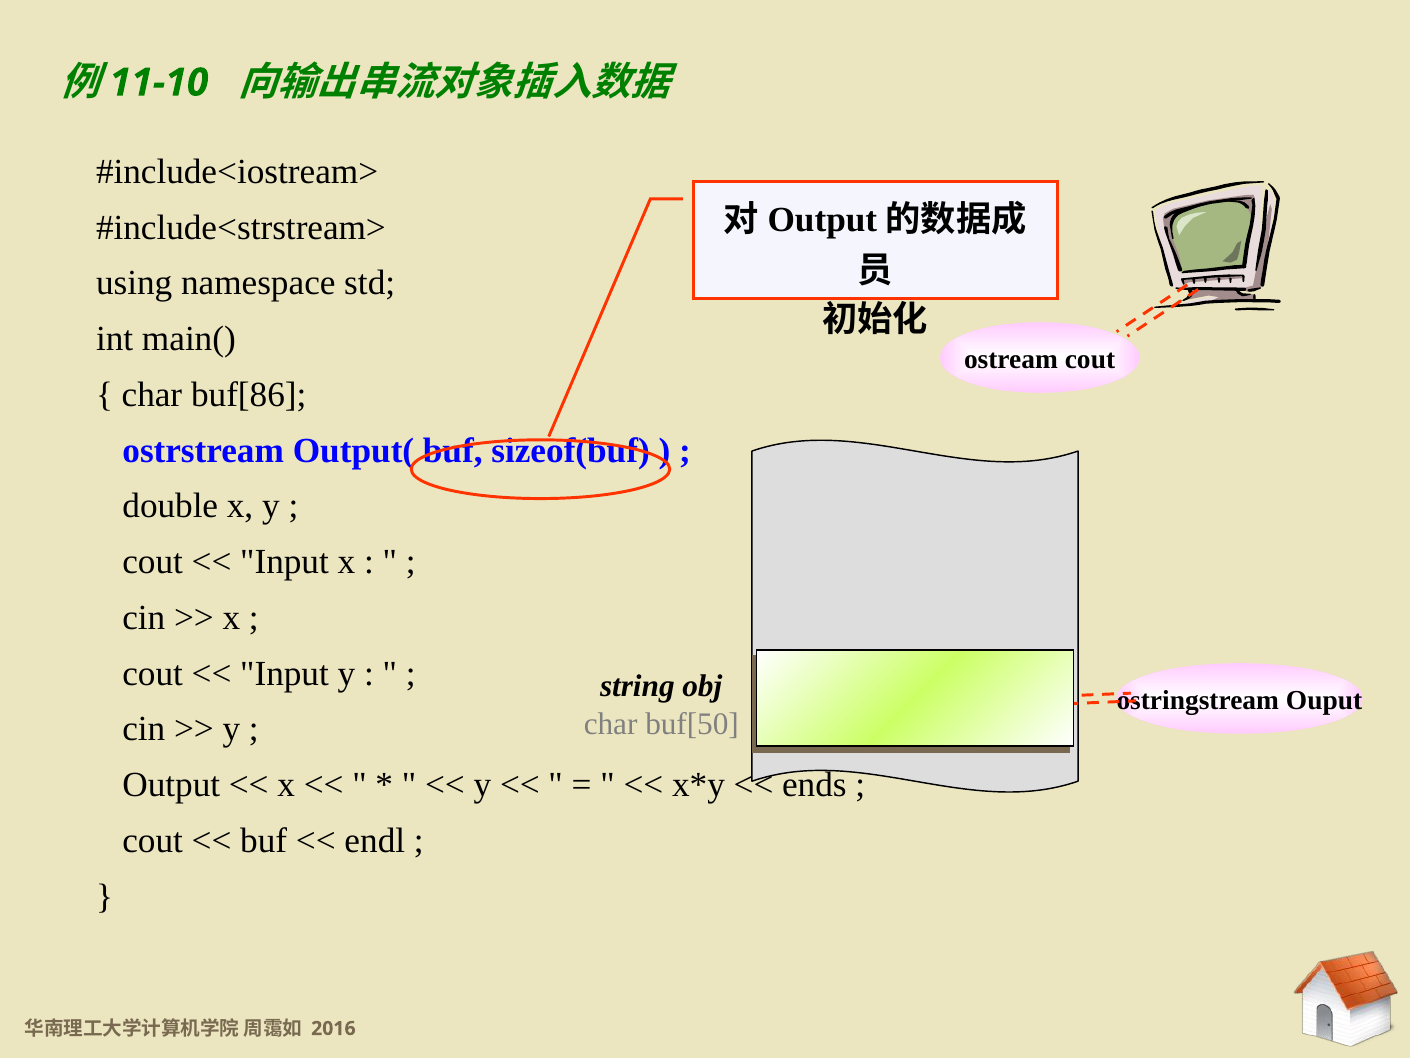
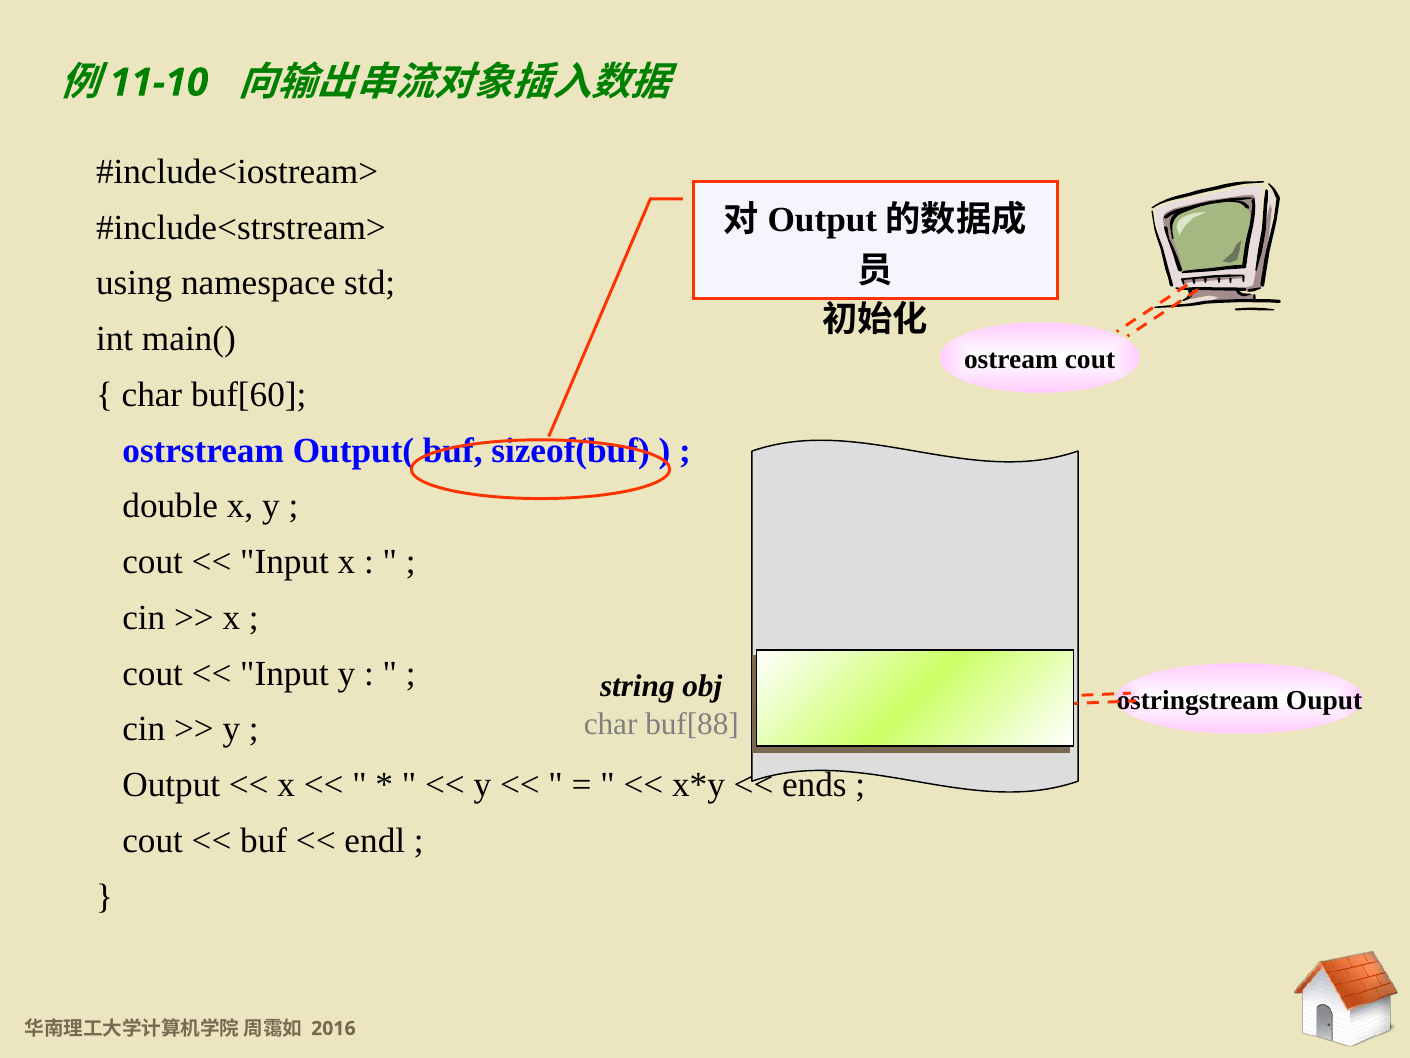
buf[86: buf[86 -> buf[60 (249, 395)
buf[50: buf[50 -> buf[88 (692, 723)
